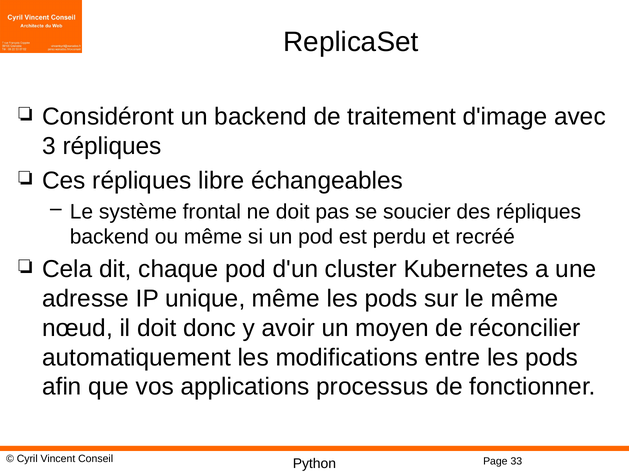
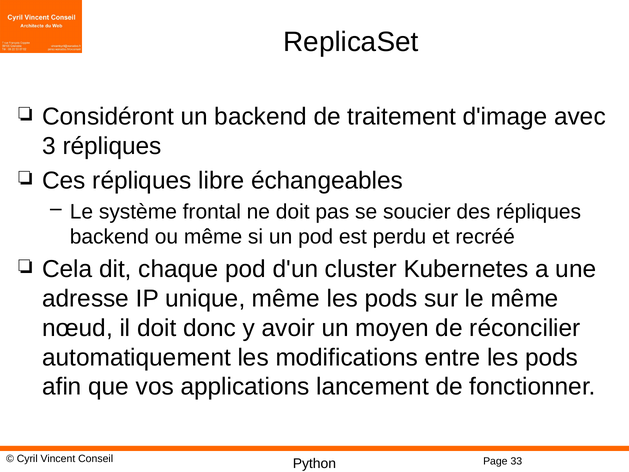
processus: processus -> lancement (372, 387)
